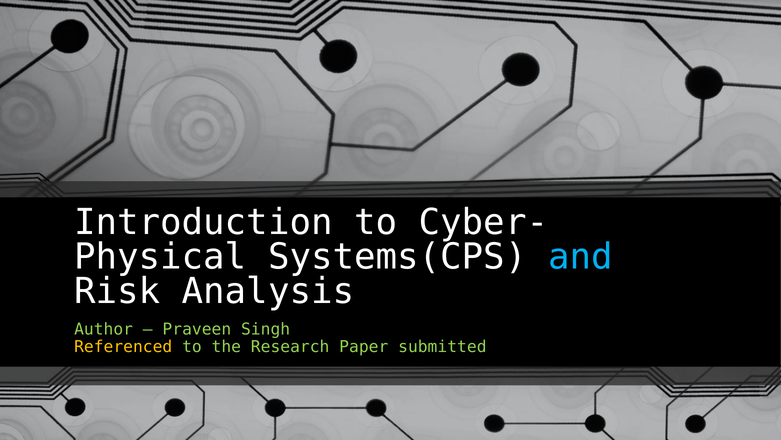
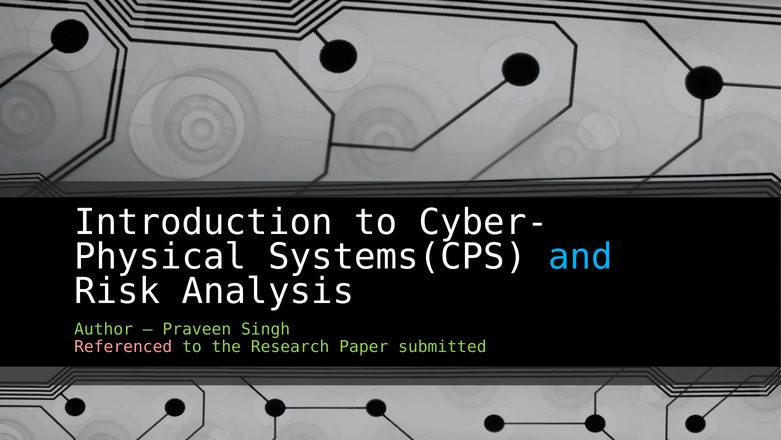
Referenced colour: yellow -> pink (123, 346)
